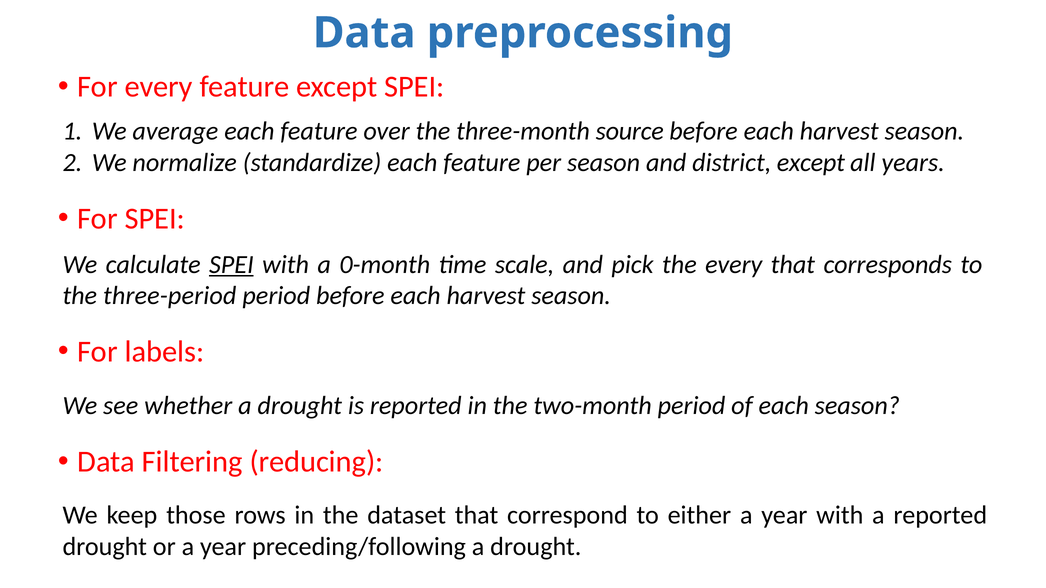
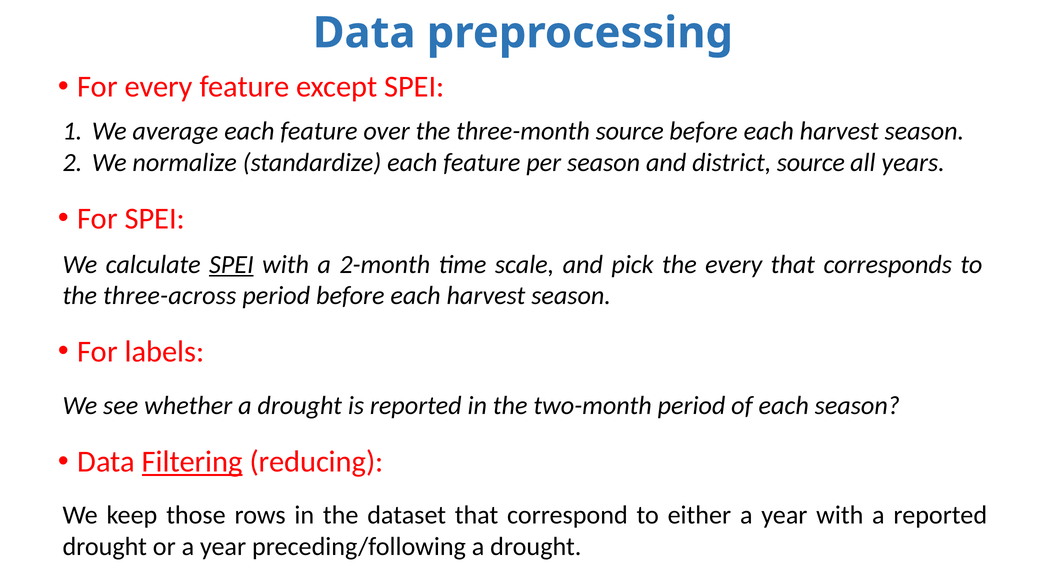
district except: except -> source (811, 163)
0-month: 0-month -> 2-month (385, 265)
three-period: three-period -> three-across (170, 296)
Filtering underline: none -> present (192, 462)
